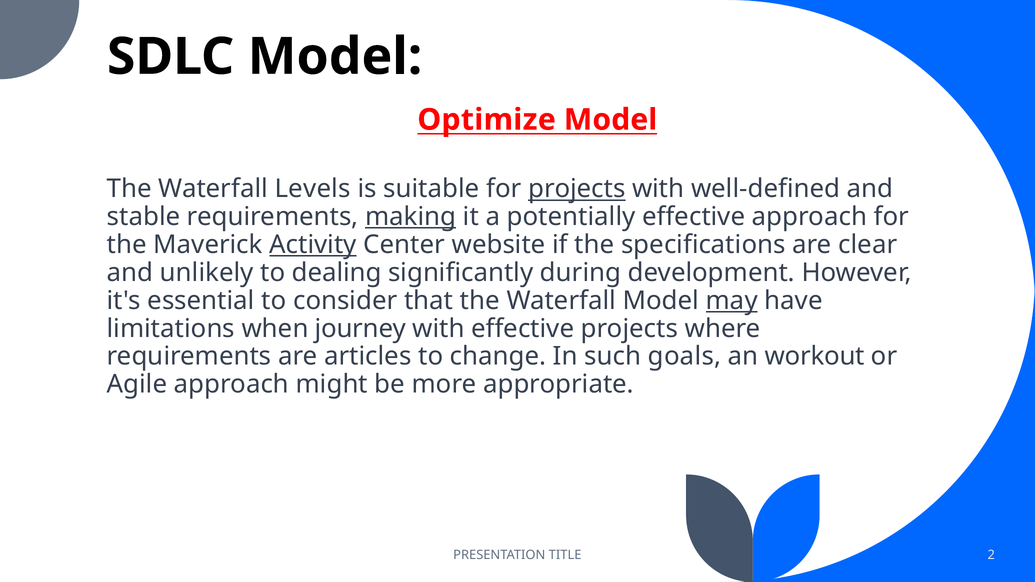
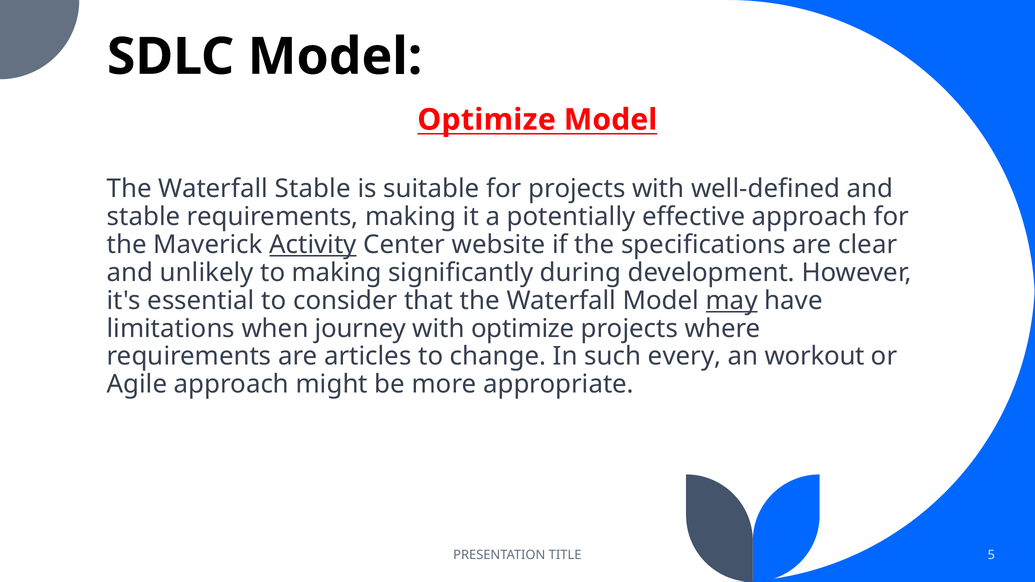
Waterfall Levels: Levels -> Stable (313, 189)
projects underline: present -> none (577, 189)
making underline: present -> none (411, 217)
to dealing: dealing -> making (337, 273)
with effective: effective -> optimize (523, 329)
goals: goals -> every (685, 357)
2: 2 -> 5 (991, 555)
